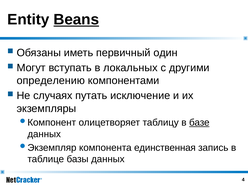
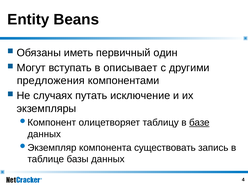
Beans underline: present -> none (76, 20)
локальных: локальных -> описывает (130, 68)
определению: определению -> предложения (51, 81)
единственная: единственная -> существовать (165, 148)
